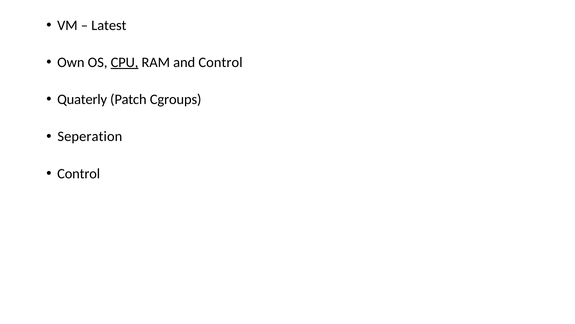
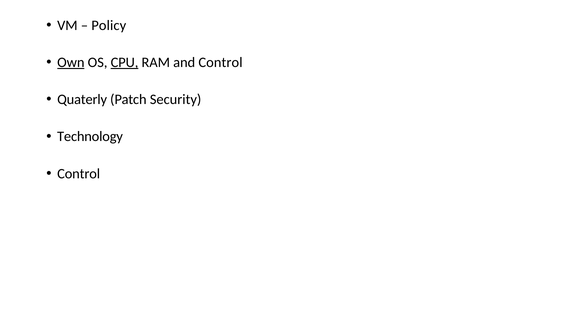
Latest: Latest -> Policy (109, 25)
Own underline: none -> present (71, 62)
Cgroups: Cgroups -> Security (176, 99)
Seperation: Seperation -> Technology (90, 136)
